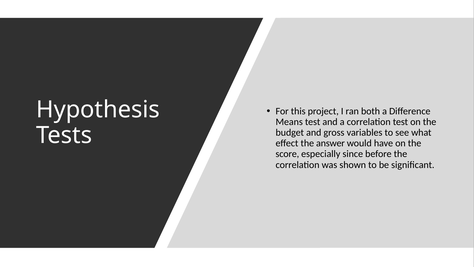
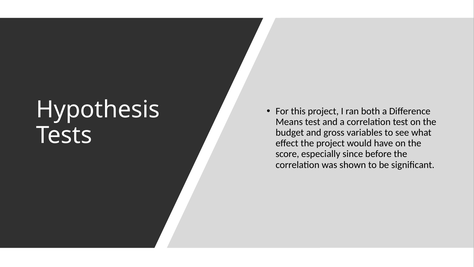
the answer: answer -> project (330, 143)
